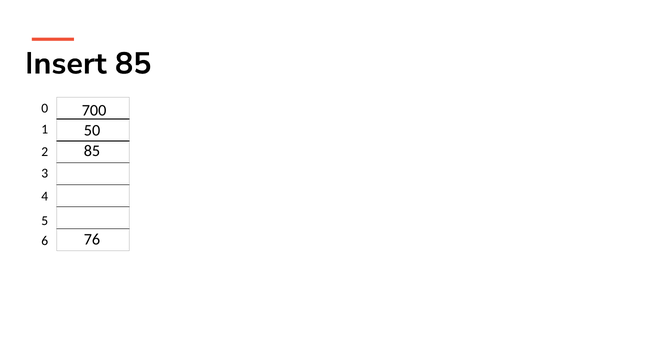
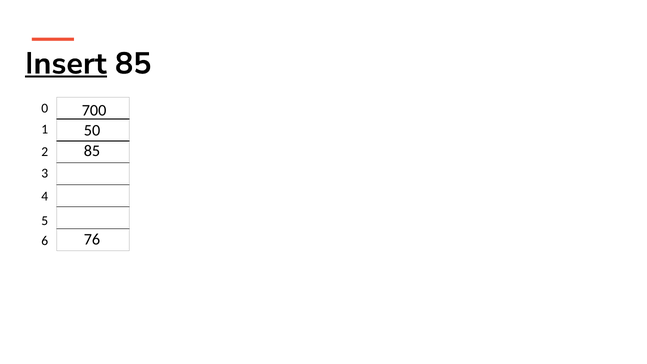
Insert underline: none -> present (66, 64)
